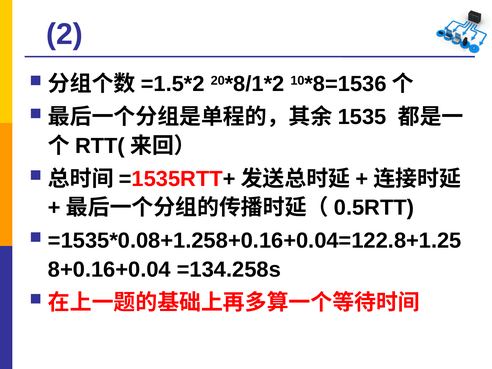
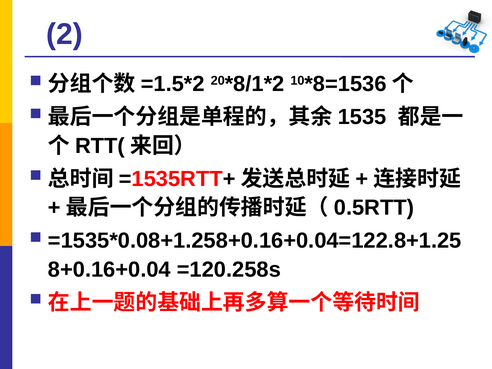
=134.258s: =134.258s -> =120.258s (229, 270)
